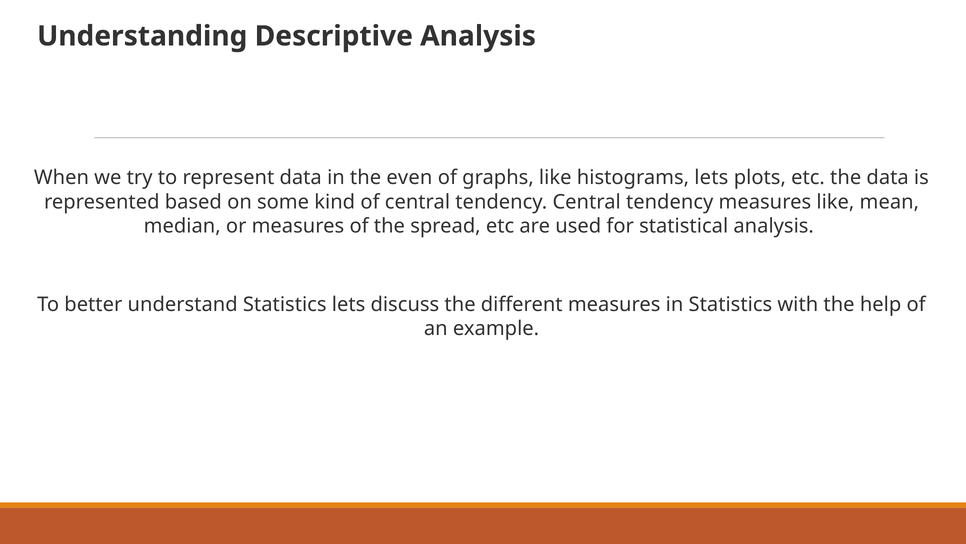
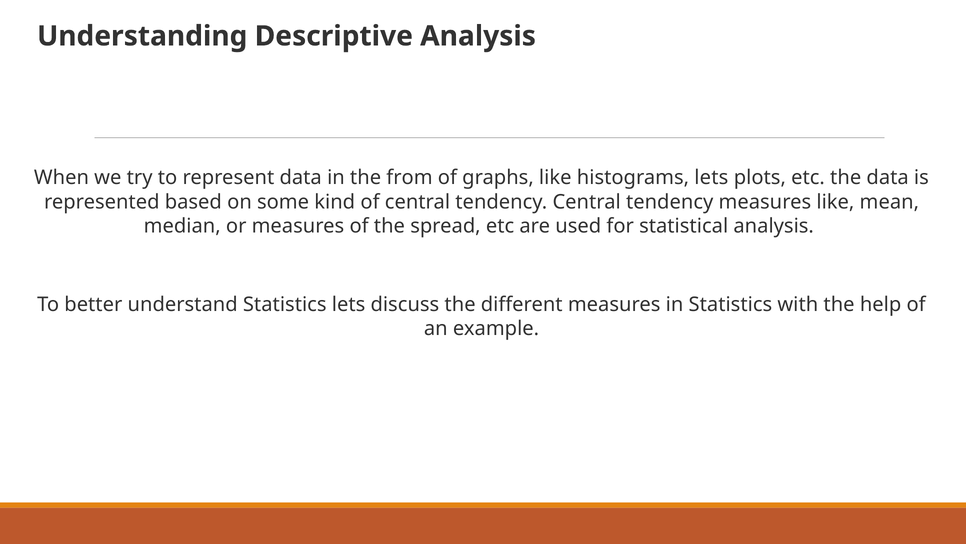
even: even -> from (409, 177)
